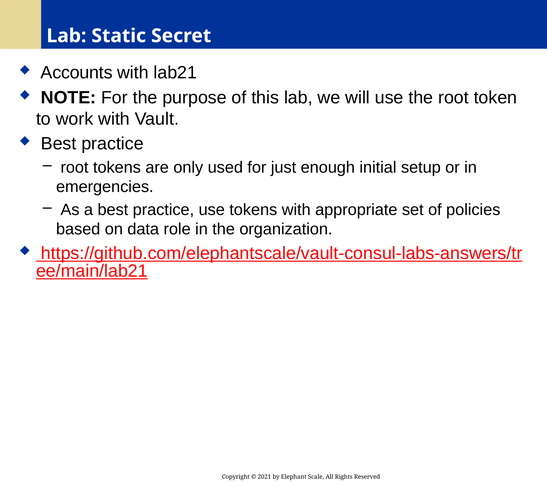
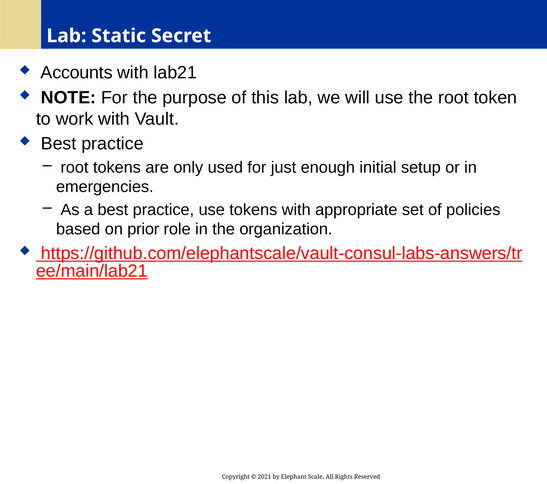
data: data -> prior (143, 229)
